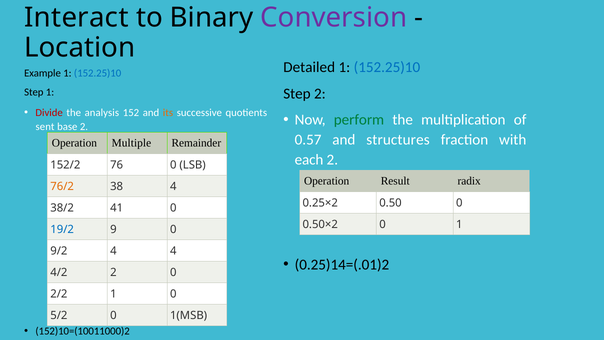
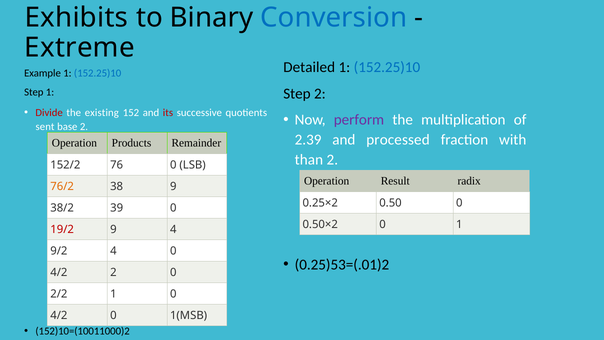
Interact: Interact -> Exhibits (76, 18)
Conversion colour: purple -> blue (334, 18)
Location: Location -> Extreme (80, 48)
analysis: analysis -> existing (102, 112)
its colour: orange -> red (168, 112)
perform colour: green -> purple (359, 120)
0.57: 0.57 -> 2.39 (308, 140)
structures: structures -> processed (398, 140)
Multiple: Multiple -> Products (132, 143)
each: each -> than (309, 160)
38 4: 4 -> 9 (173, 186)
41: 41 -> 39 (117, 208)
19/2 colour: blue -> red (62, 229)
9 0: 0 -> 4 (173, 229)
4 4: 4 -> 0 (173, 251)
0.25)14=(.01)2: 0.25)14=(.01)2 -> 0.25)53=(.01)2 (342, 264)
5/2: 5/2 -> 4/2 (59, 315)
